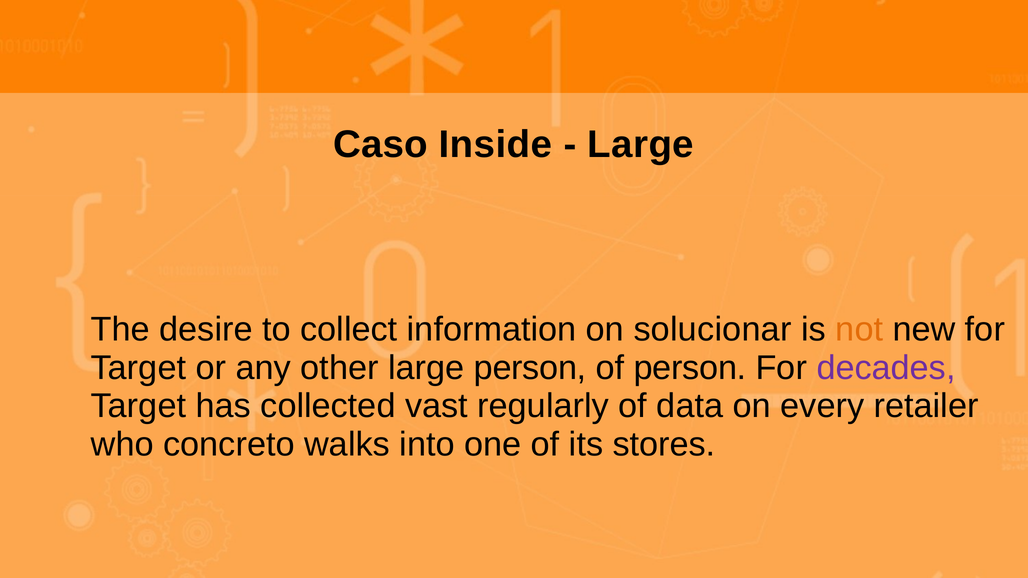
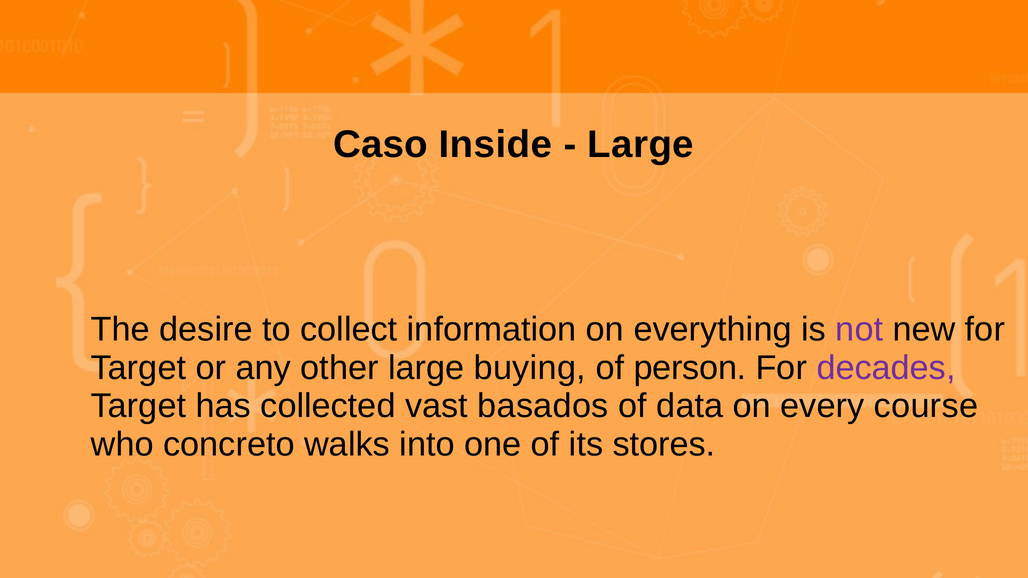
solucionar: solucionar -> everything (713, 330)
not colour: orange -> purple (859, 330)
large person: person -> buying (530, 368)
regularly: regularly -> basados (543, 406)
retailer: retailer -> course (926, 406)
